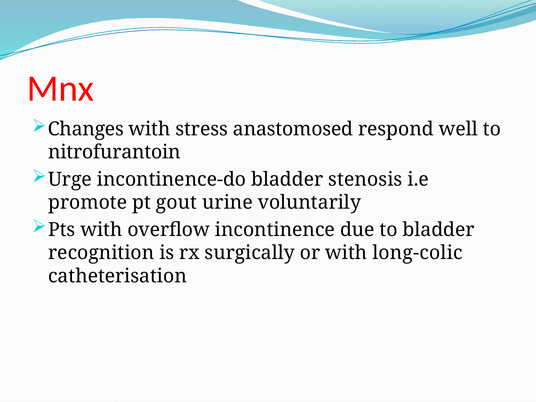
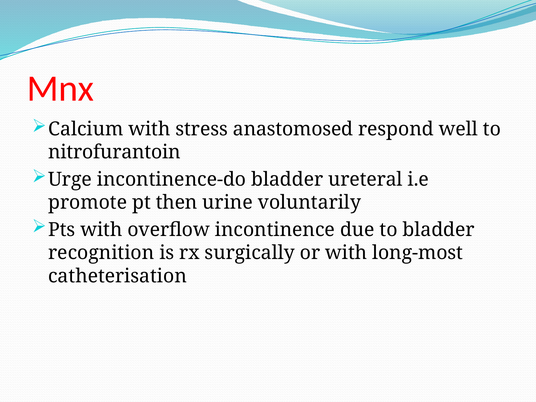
Changes: Changes -> Calcium (86, 129)
stenosis: stenosis -> ureteral (365, 179)
gout: gout -> then (177, 203)
long-colic: long-colic -> long-most (418, 253)
